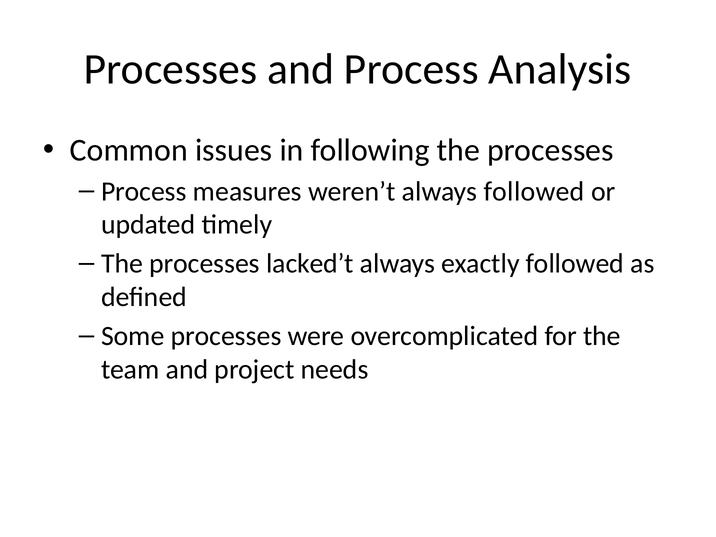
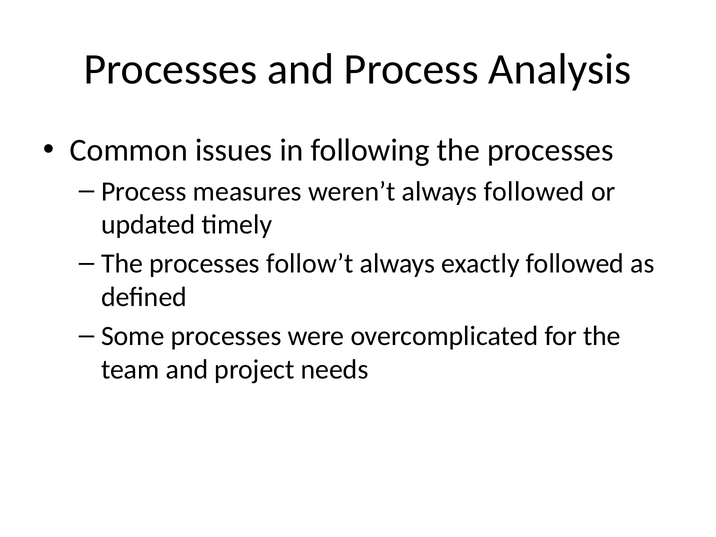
lacked’t: lacked’t -> follow’t (310, 264)
